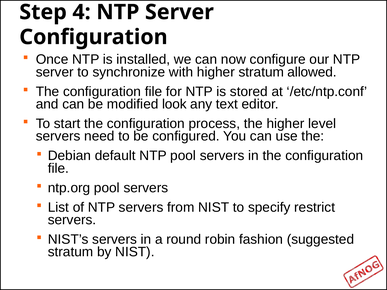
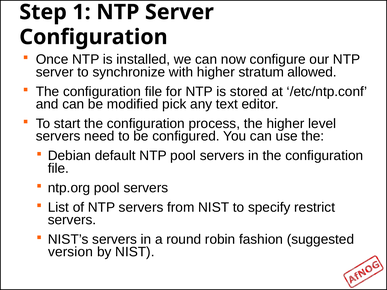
4: 4 -> 1 (82, 12)
look: look -> pick (174, 104)
stratum: stratum -> version (70, 252)
